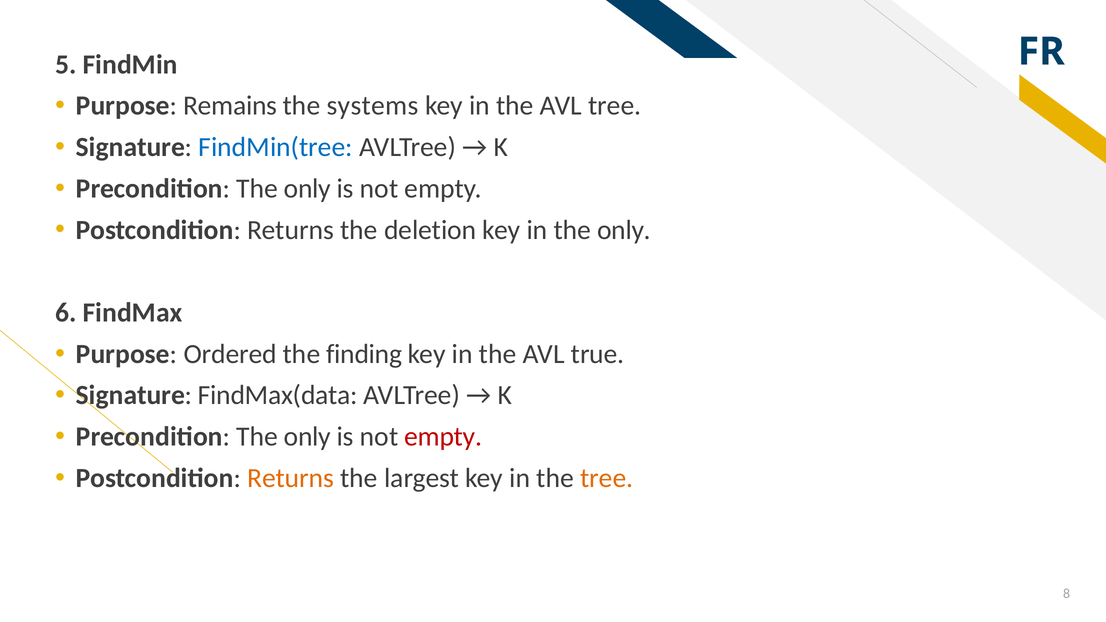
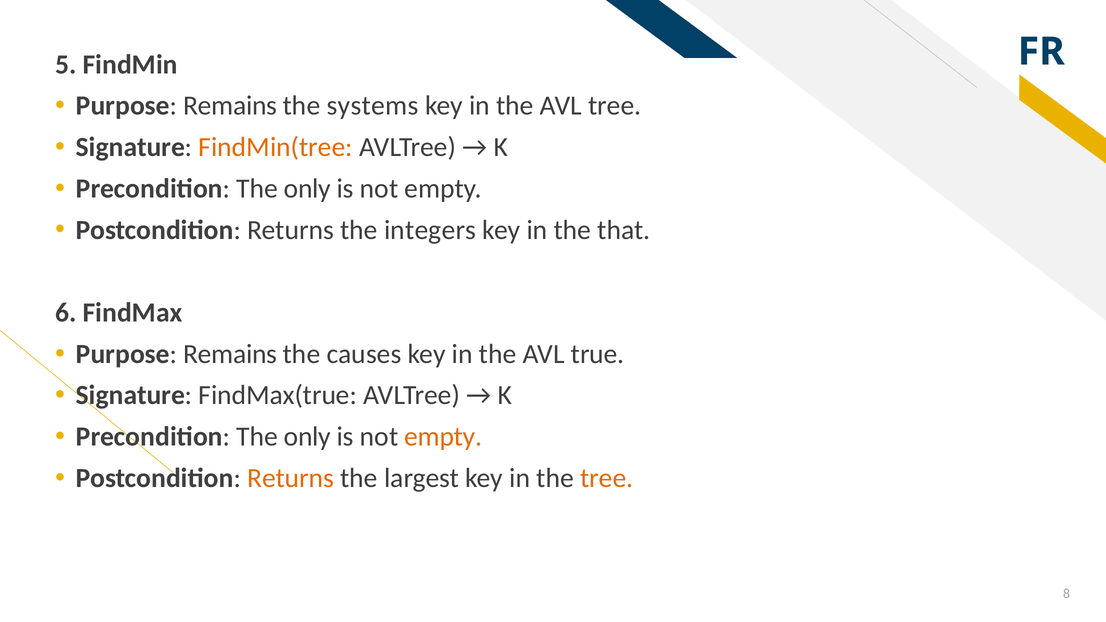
FindMin(tree colour: blue -> orange (276, 147)
deletion: deletion -> integers (430, 230)
in the only: only -> that (624, 230)
Ordered: Ordered -> Remains (230, 354)
finding: finding -> causes (364, 354)
FindMax(data: FindMax(data -> FindMax(true (278, 395)
empty colour: red -> orange (443, 437)
